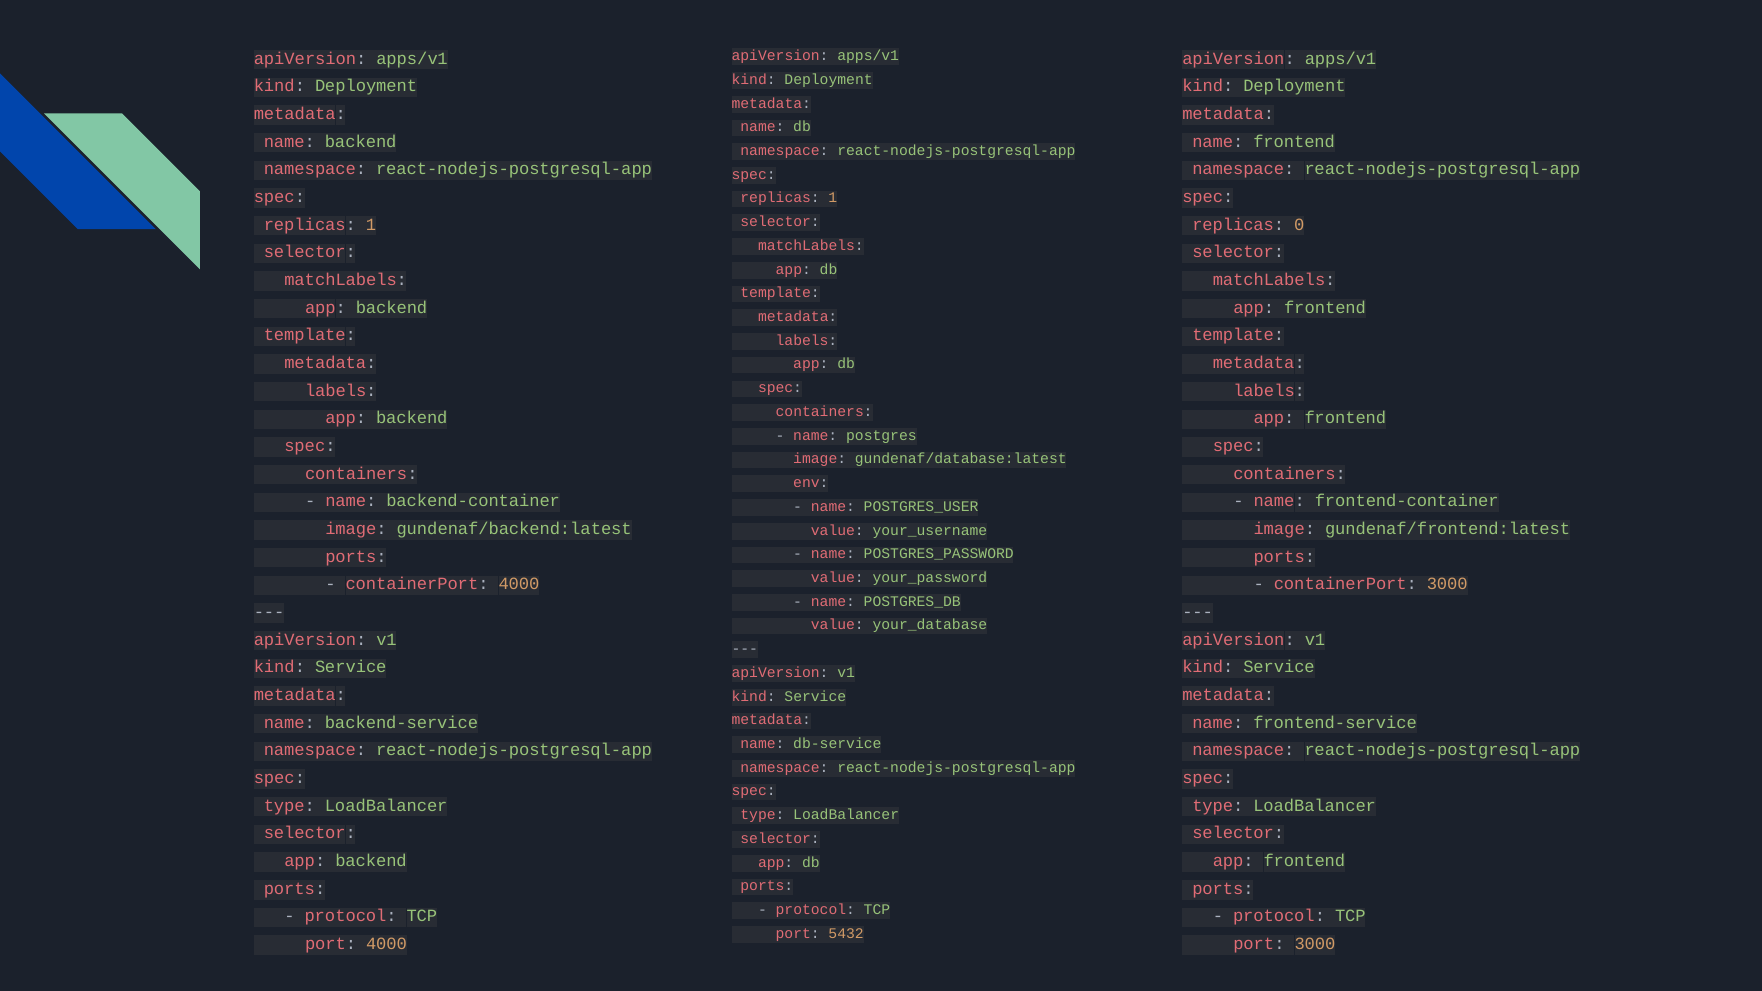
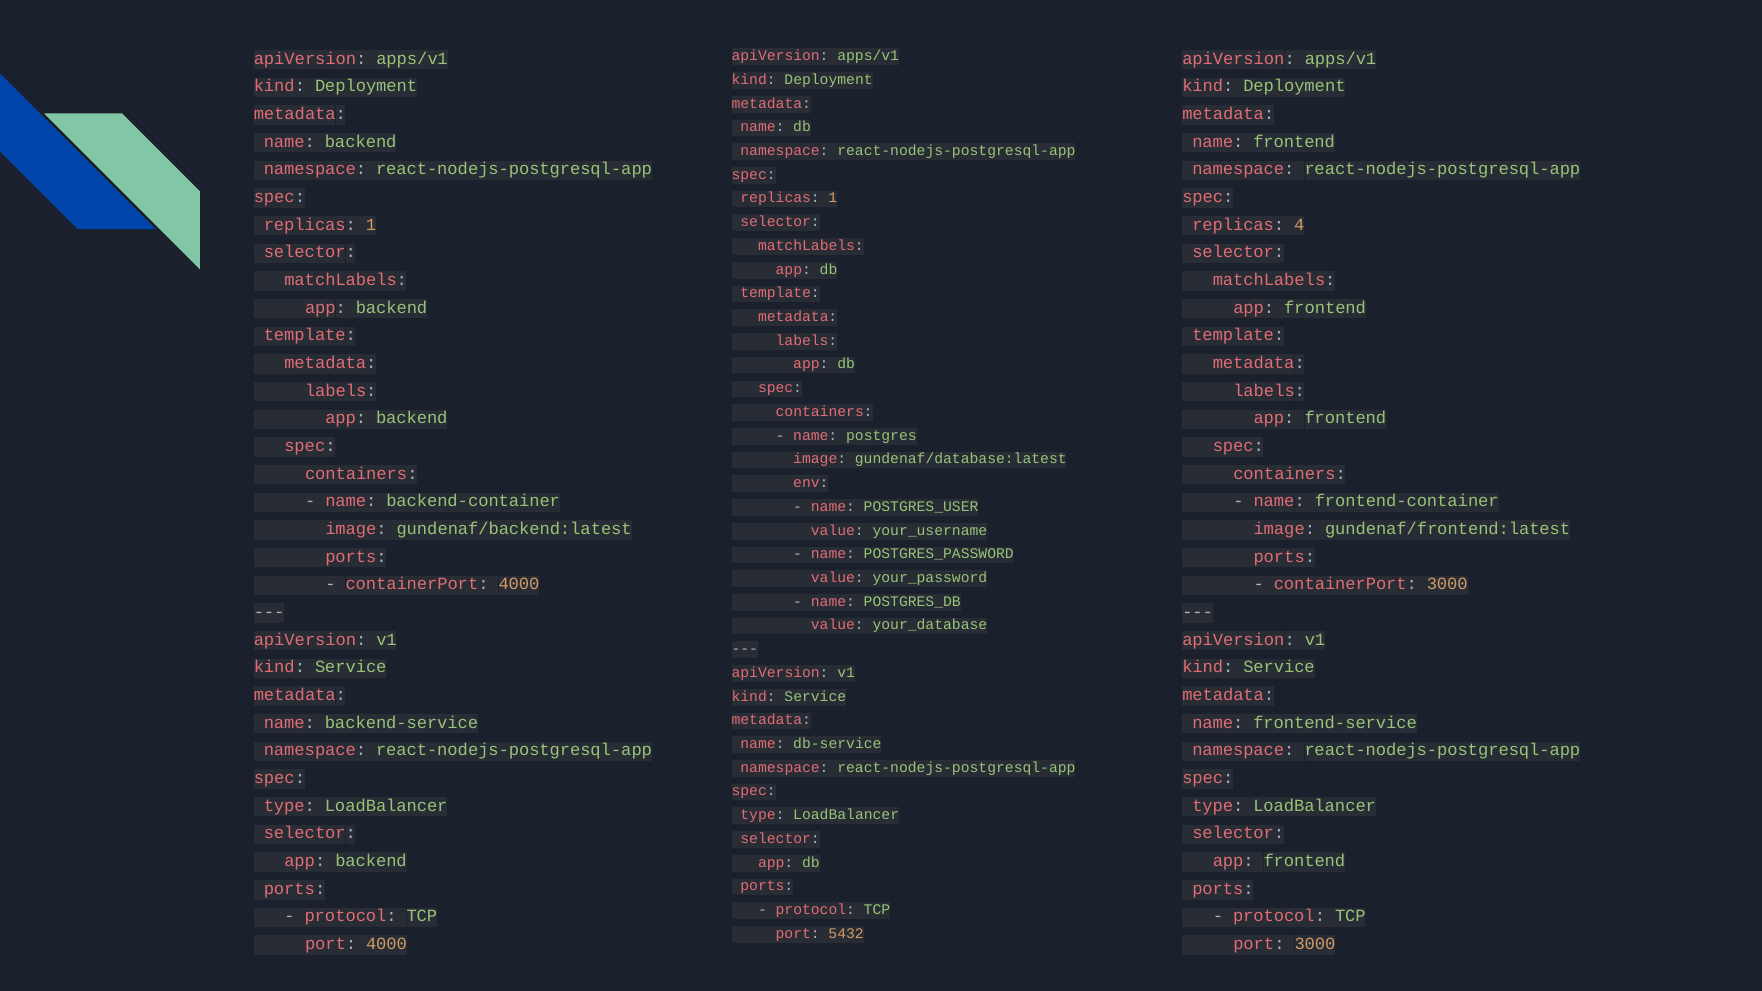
0: 0 -> 4 (1299, 225)
